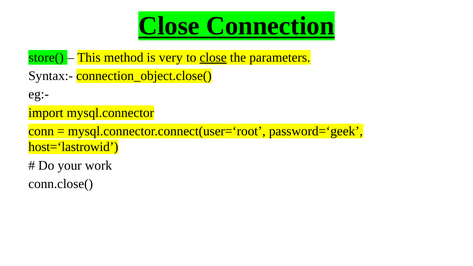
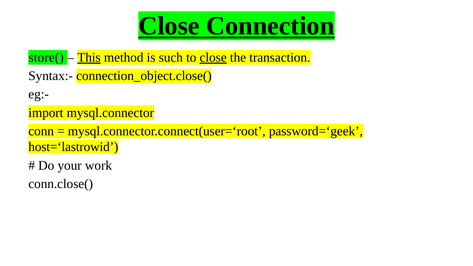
This underline: none -> present (89, 58)
very: very -> such (171, 58)
parameters: parameters -> transaction (280, 58)
